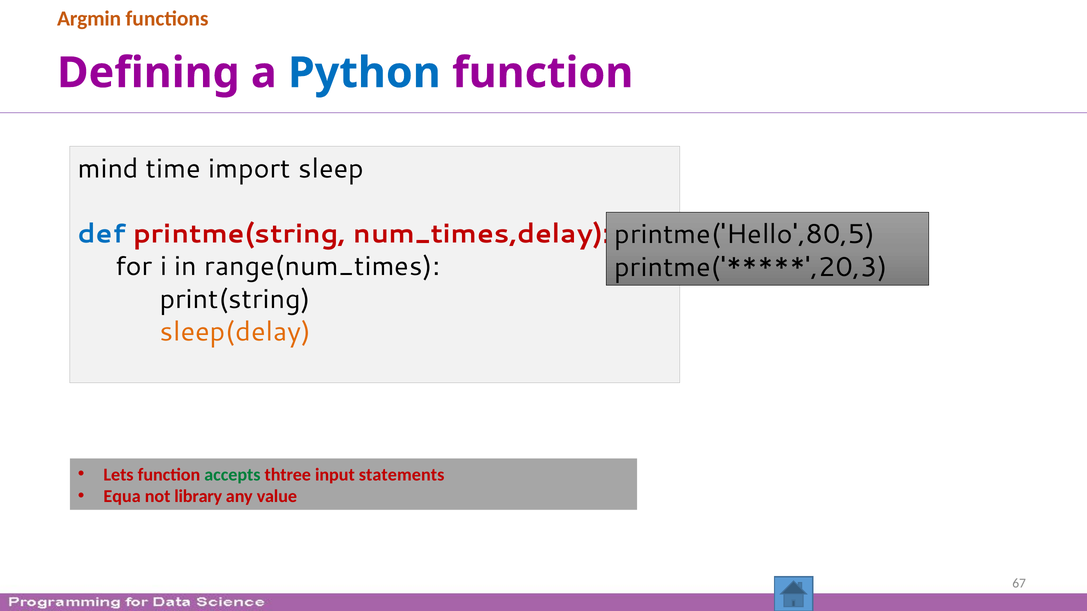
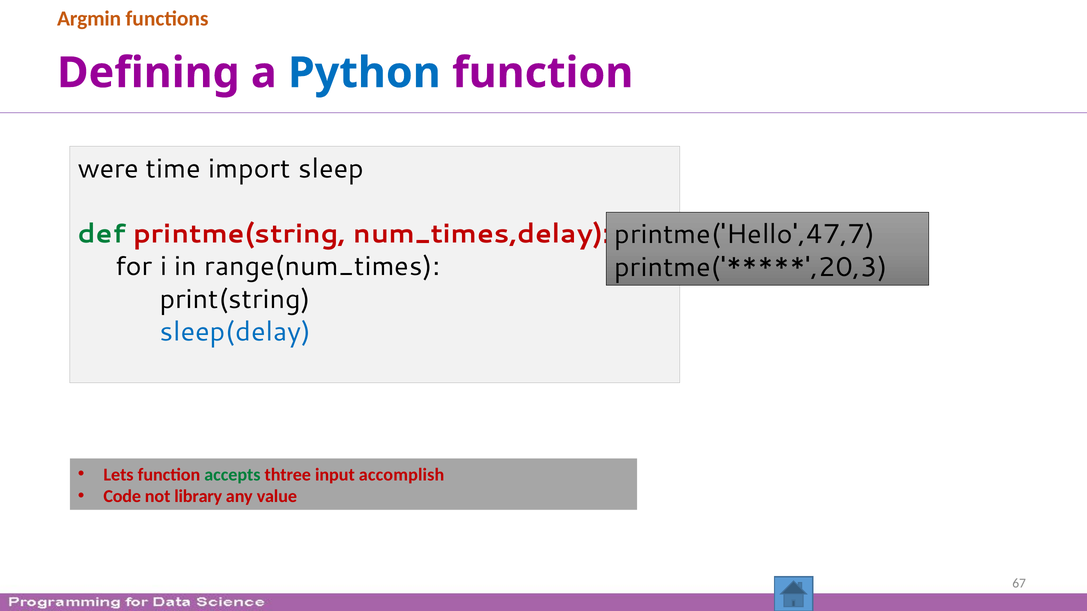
mind: mind -> were (108, 169)
def colour: blue -> green (102, 234)
printme('Hello',80,5: printme('Hello',80,5 -> printme('Hello',47,7 (745, 235)
sleep(delay colour: orange -> blue (235, 332)
statements: statements -> accomplish (402, 475)
Equa: Equa -> Code (122, 497)
